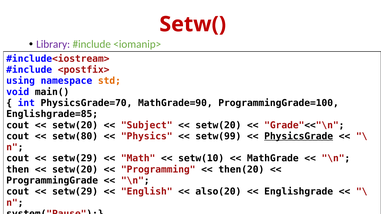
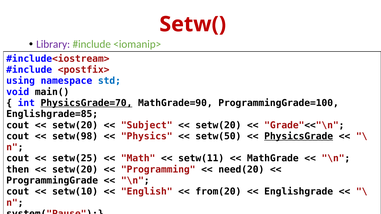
std colour: orange -> blue (109, 81)
PhysicsGrade=70 underline: none -> present (86, 103)
setw(80: setw(80 -> setw(98 (75, 136)
setw(99: setw(99 -> setw(50 (218, 136)
setw(29: setw(29 -> setw(25 (75, 159)
setw(10: setw(10 -> setw(11 (201, 159)
then(20: then(20 -> need(20 (241, 170)
setw(29: setw(29 -> setw(10 (75, 192)
also(20: also(20 -> from(20 (218, 192)
